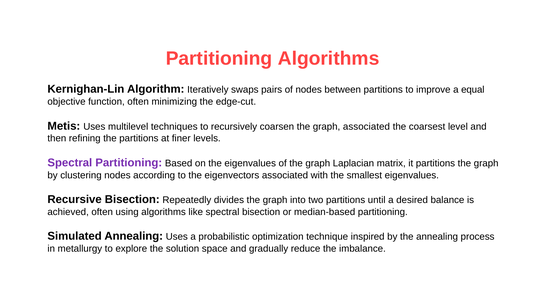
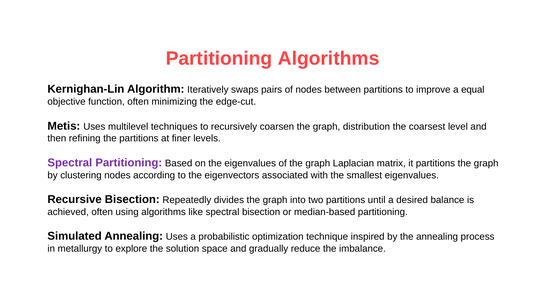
graph associated: associated -> distribution (366, 127)
